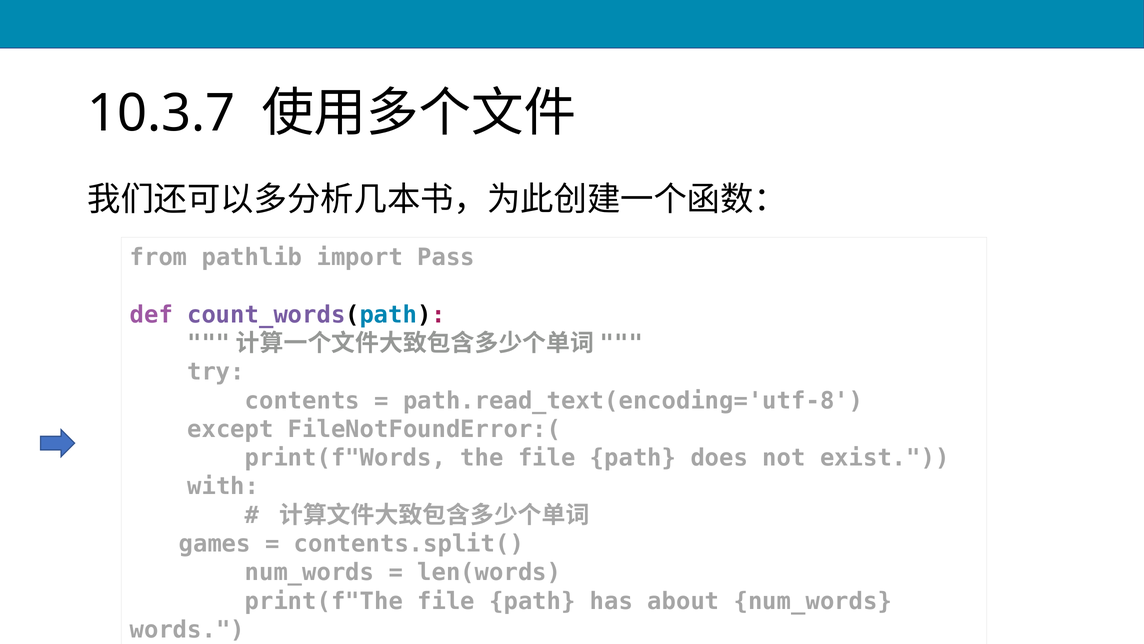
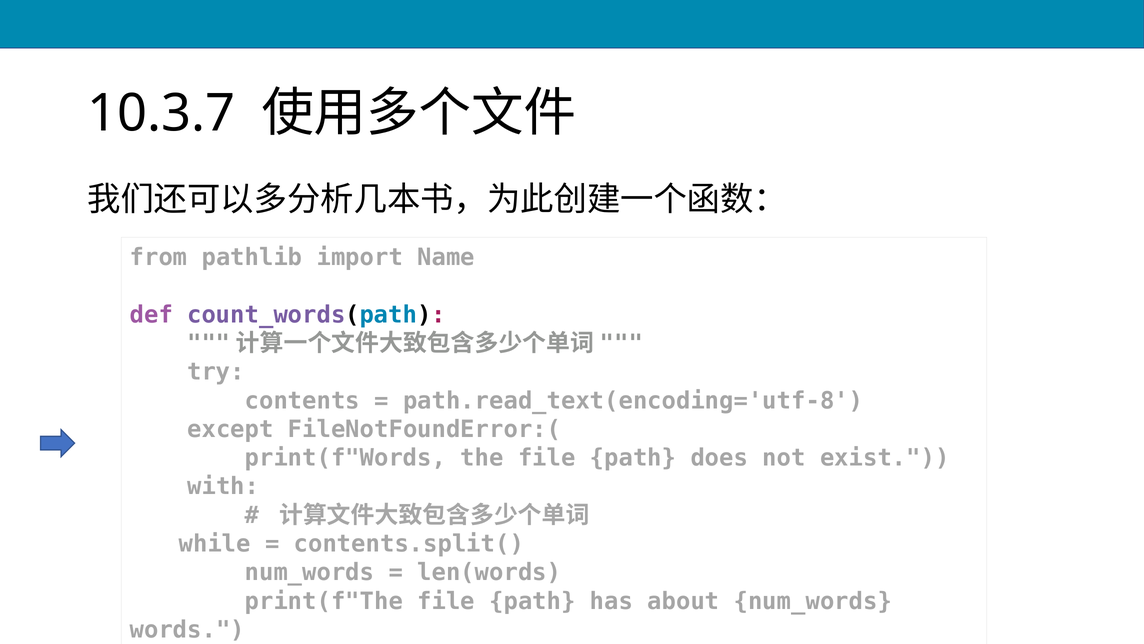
Pass: Pass -> Name (446, 257)
games: games -> while (215, 543)
